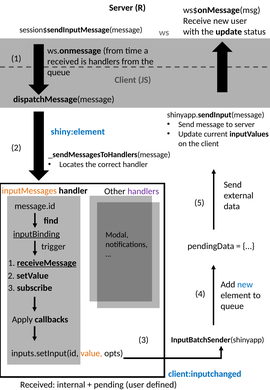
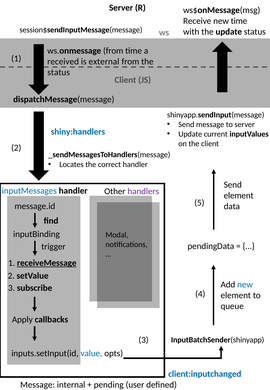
new user: user -> time (239, 21)
is handlers: handlers -> external (104, 62)
queue: queue -> status (59, 72)
shiny:element: shiny:element -> shiny:handlers (78, 132)
inputMessages colour: orange -> blue (29, 191)
external: external -> element (239, 196)
inputBinding underline: present -> none (36, 234)
value colour: orange -> blue (91, 353)
Received: Received -> Message (38, 385)
